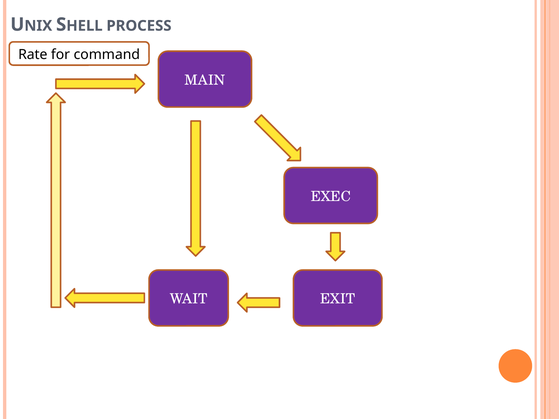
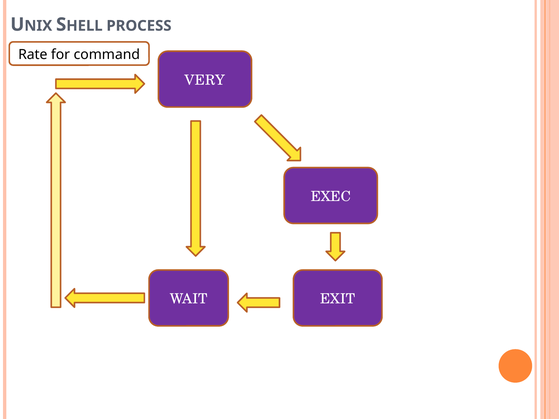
MAIN: MAIN -> VERY (205, 80)
